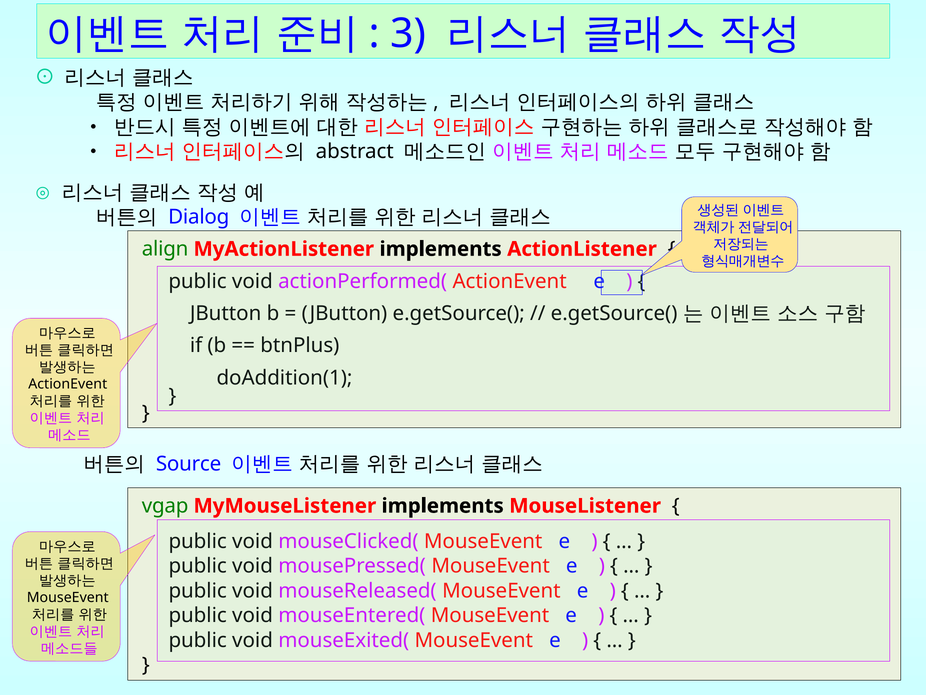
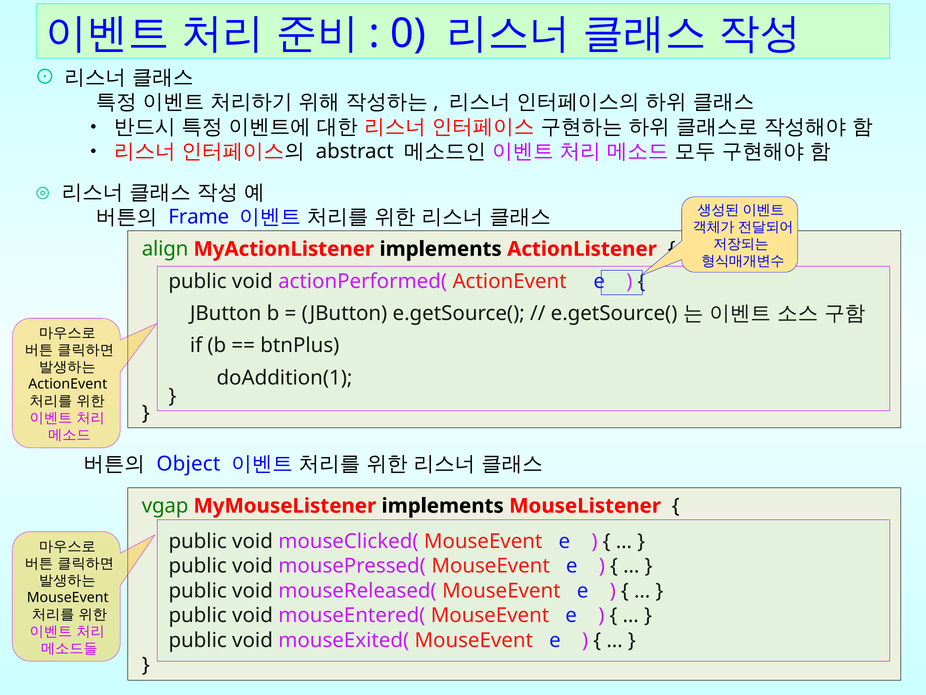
3: 3 -> 0 (408, 34)
Dialog: Dialog -> Frame (199, 217)
Source: Source -> Object (188, 464)
